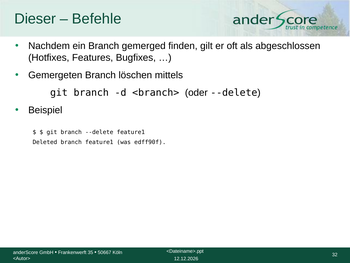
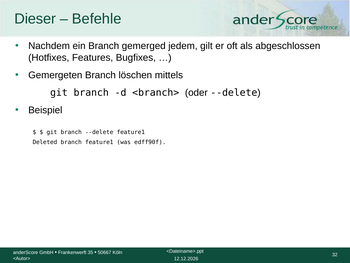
finden: finden -> jedem (183, 46)
